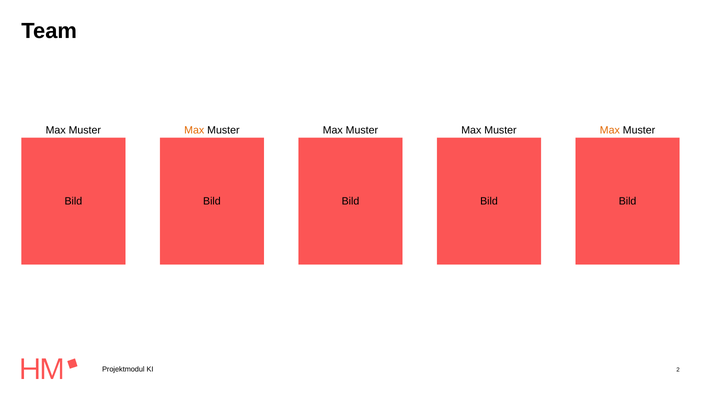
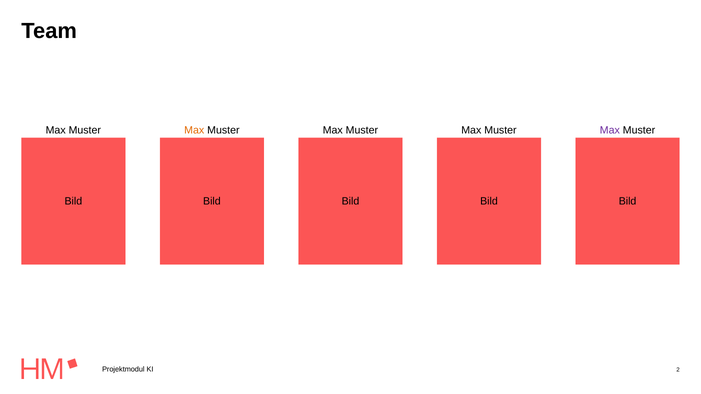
Max colour: orange -> purple (610, 130)
